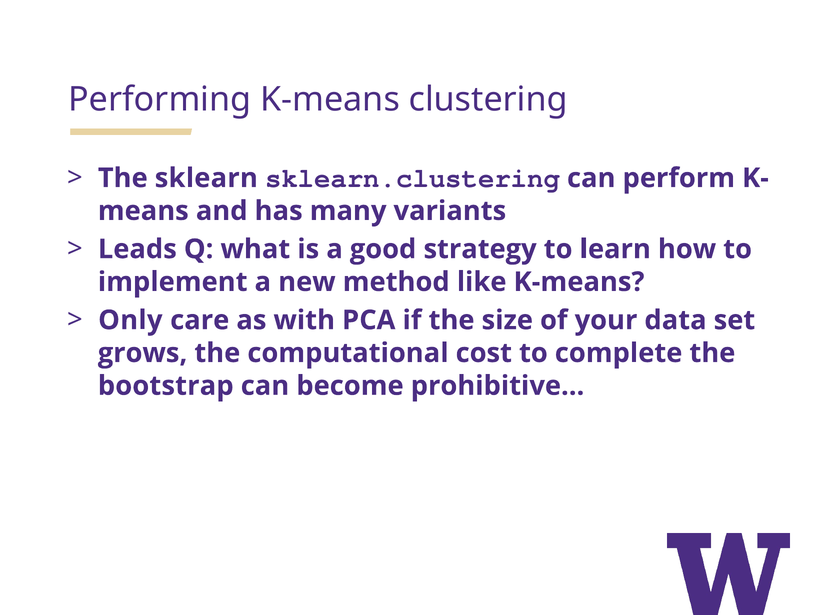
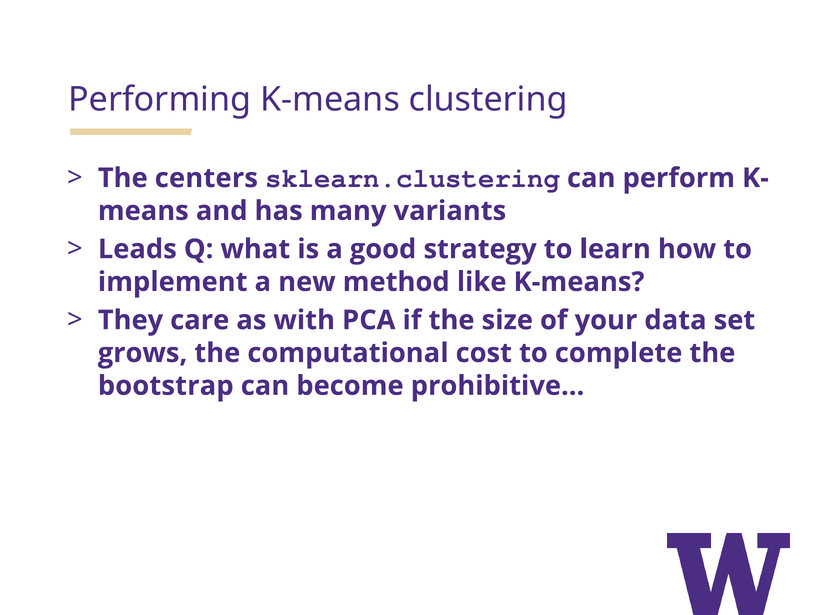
sklearn: sklearn -> centers (206, 178)
Only: Only -> They (130, 320)
